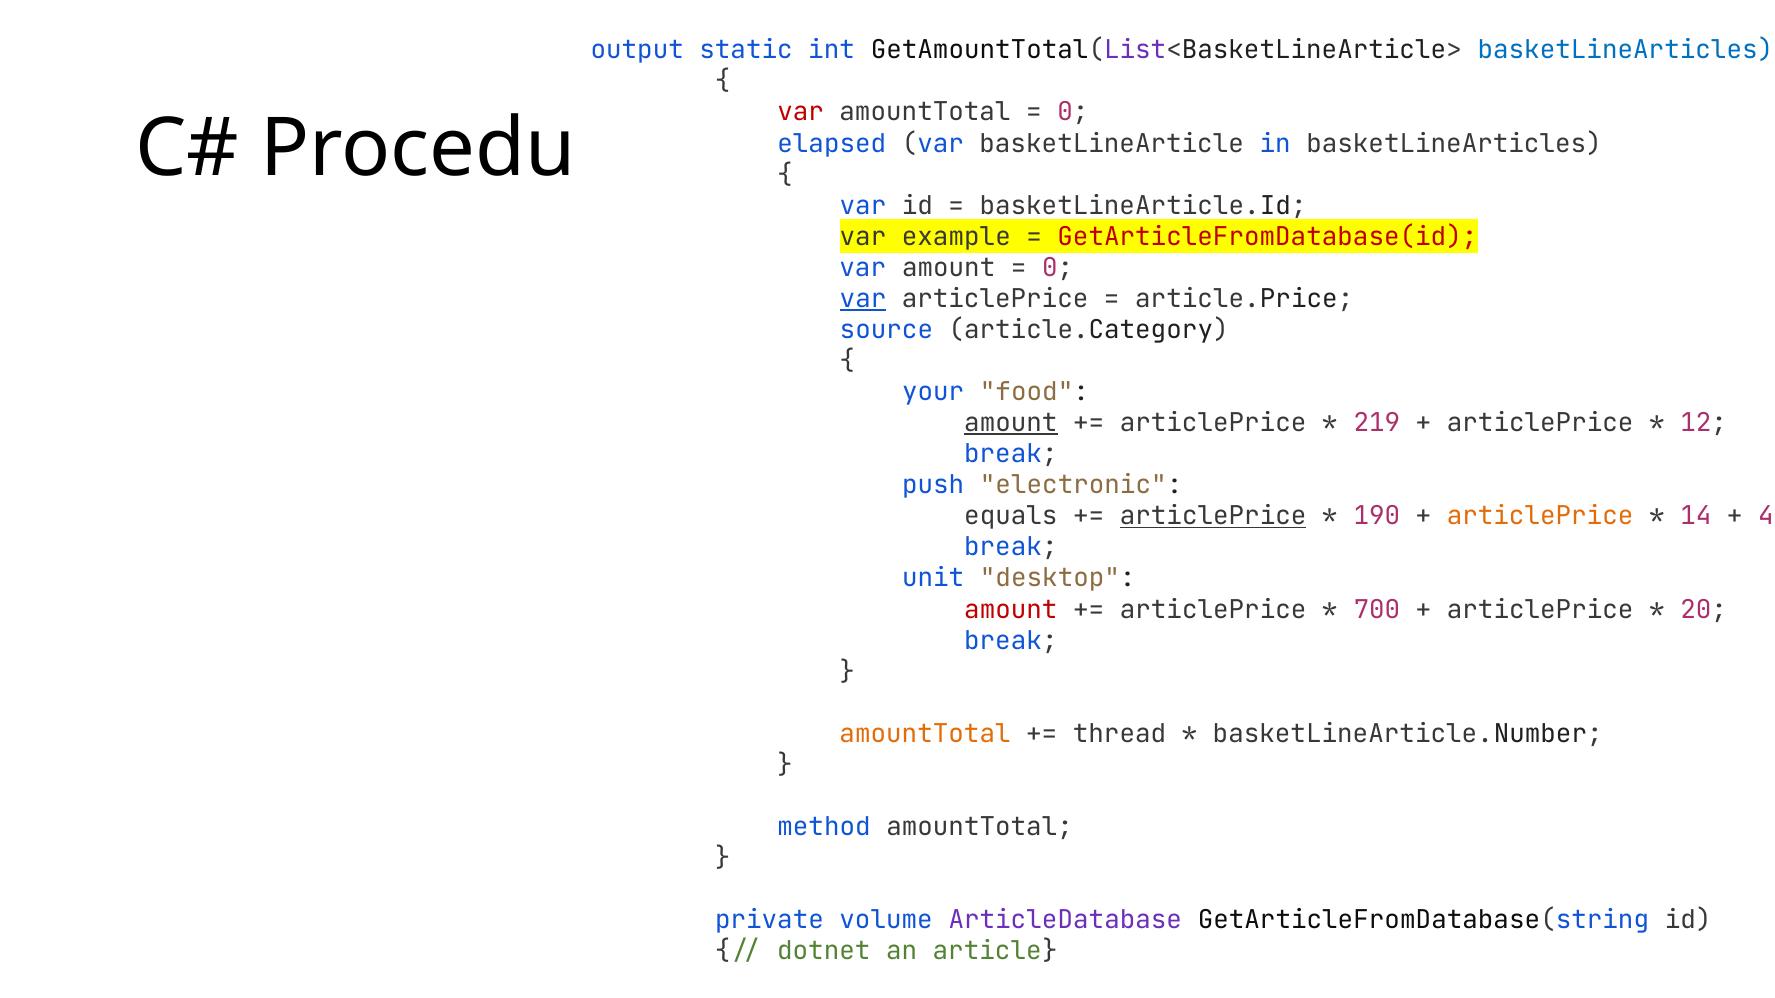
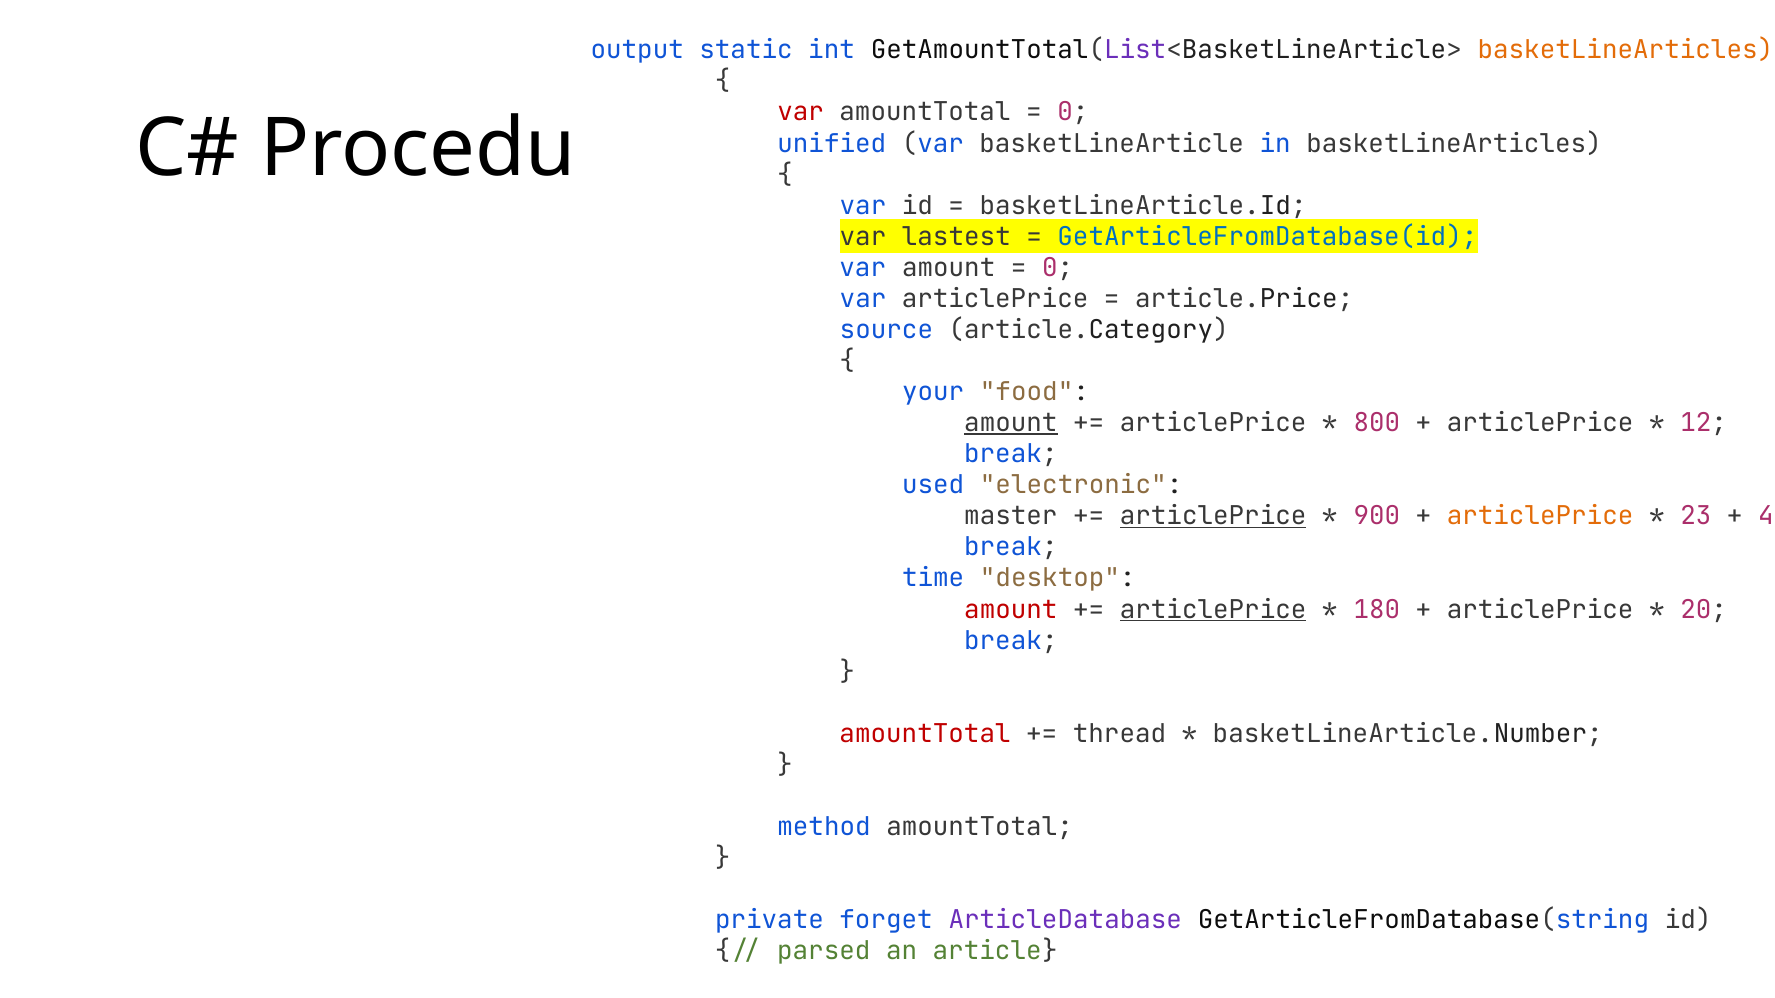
basketLineArticles colour: blue -> orange (1625, 50)
elapsed: elapsed -> unified (832, 144)
example: example -> lastest (956, 237)
GetArticleFromDatabase(id colour: red -> blue (1267, 237)
var underline: present -> none (863, 299)
219: 219 -> 800 (1377, 423)
push: push -> used (933, 485)
equals: equals -> master (1011, 517)
190: 190 -> 900 (1377, 517)
14: 14 -> 23 (1696, 517)
unit: unit -> time (933, 579)
articlePrice underline: none -> present (1213, 610)
700: 700 -> 180 (1377, 610)
amountTotal colour: orange -> red (925, 734)
volume: volume -> forget (886, 921)
dotnet: dotnet -> parsed (824, 952)
